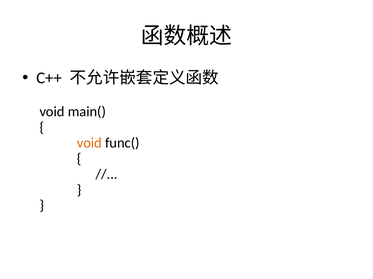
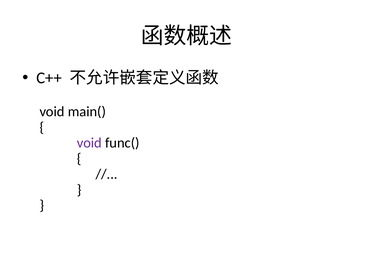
void colour: orange -> purple (89, 143)
